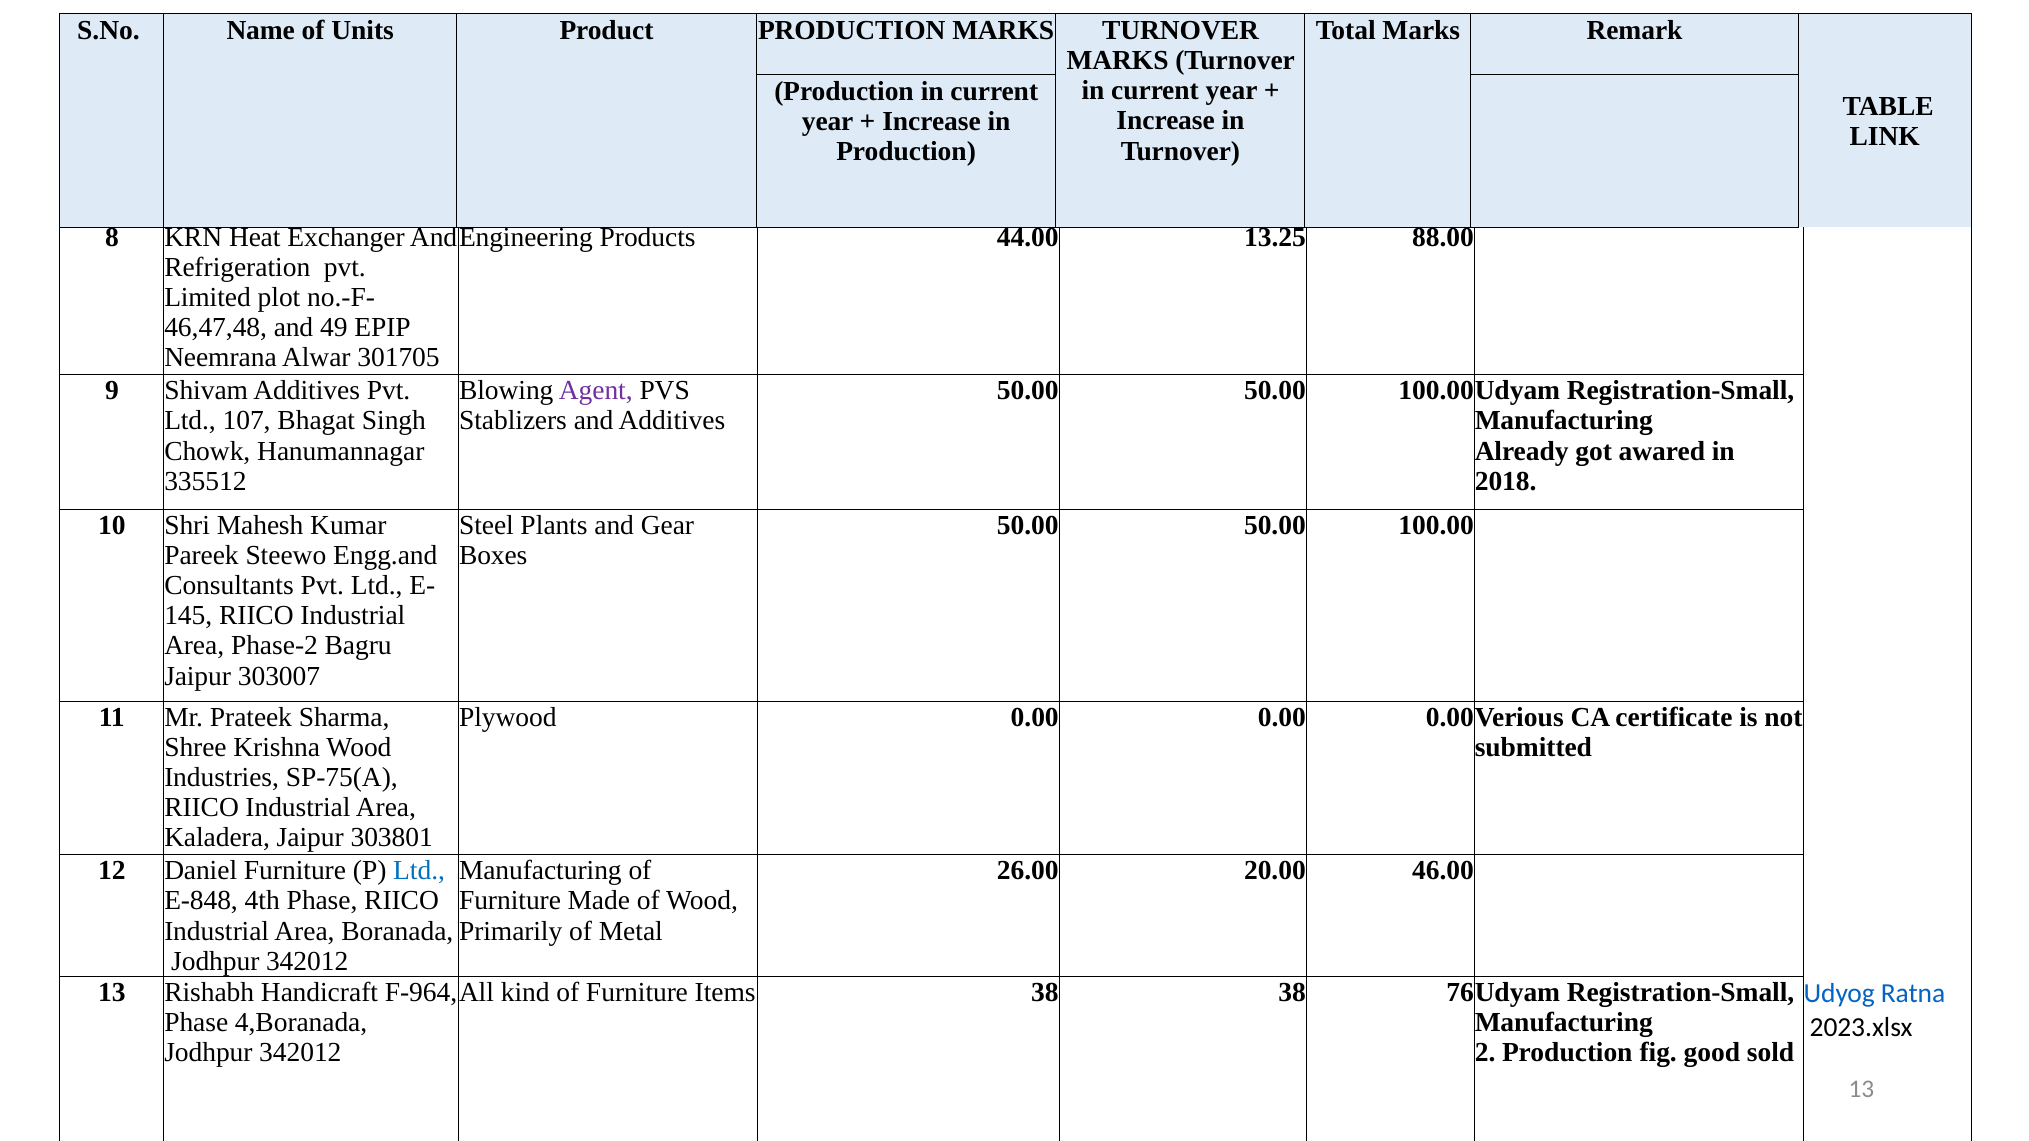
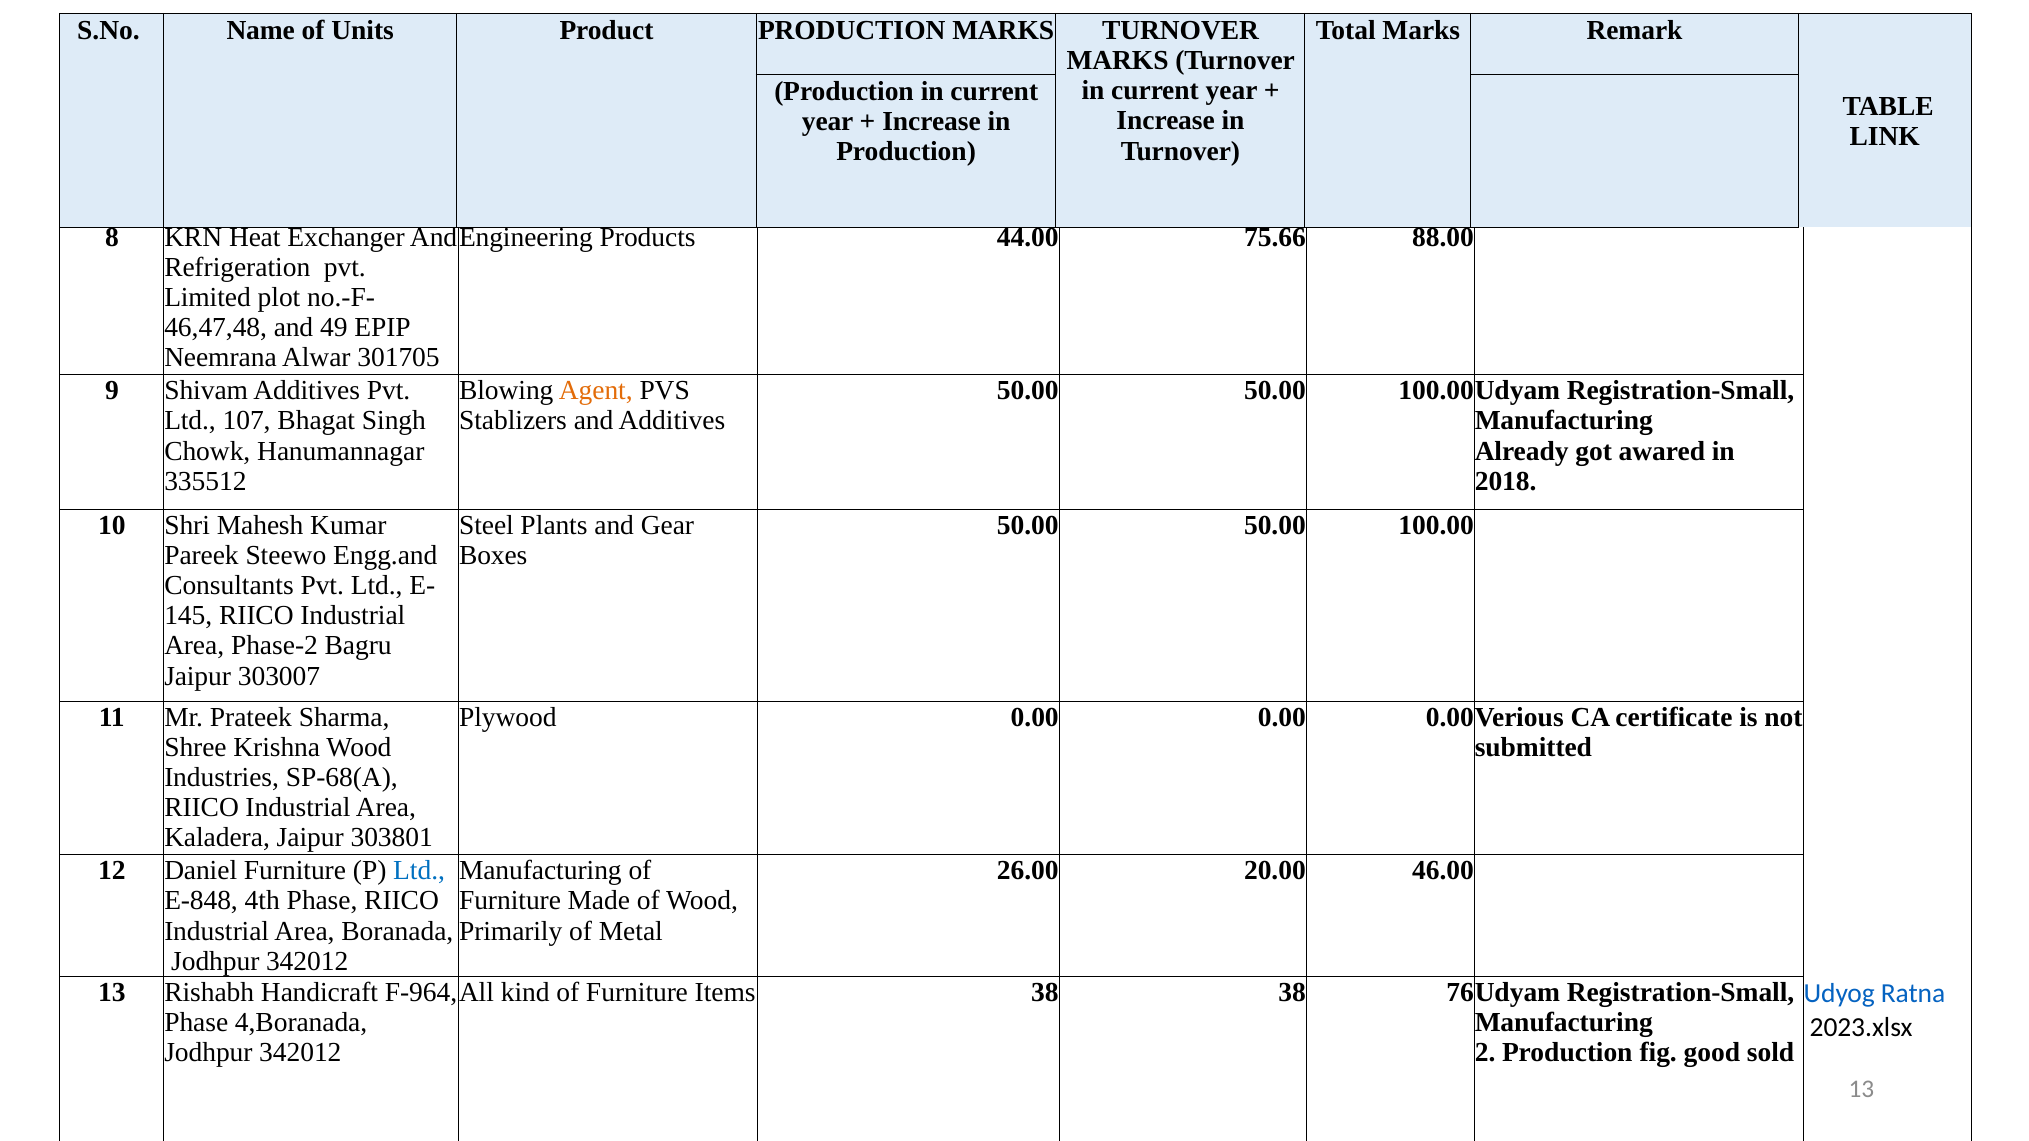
13.25: 13.25 -> 75.66 (1275, 237)
Agent colour: purple -> orange (596, 391)
SP-75(A: SP-75(A -> SP-68(A (342, 778)
